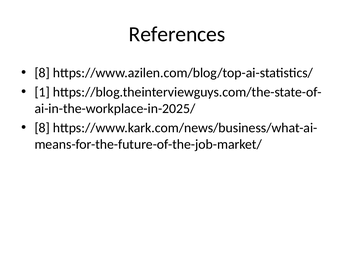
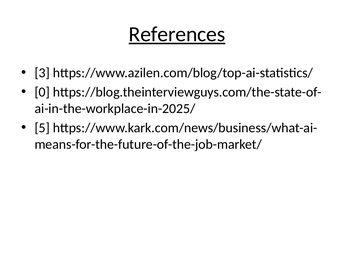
References underline: none -> present (177, 34)
8: 8 -> 3 (42, 73)
1: 1 -> 0 (42, 92)
8: 8 -> 5 (42, 128)
